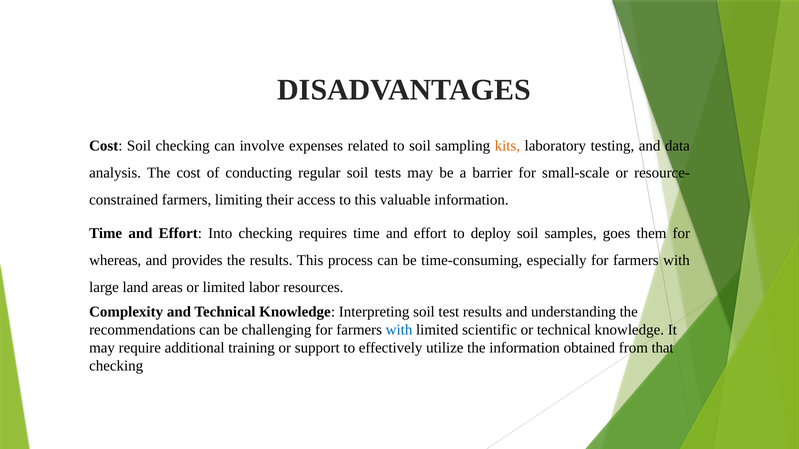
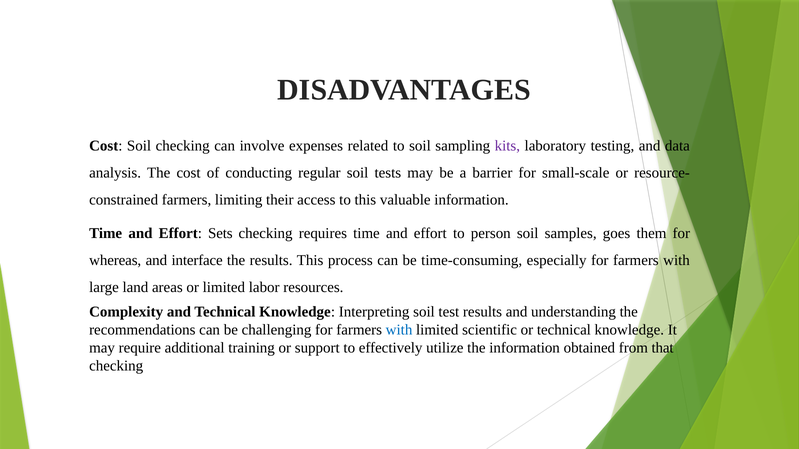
kits colour: orange -> purple (507, 146)
Into: Into -> Sets (220, 234)
deploy: deploy -> person (491, 234)
provides: provides -> interface (197, 261)
